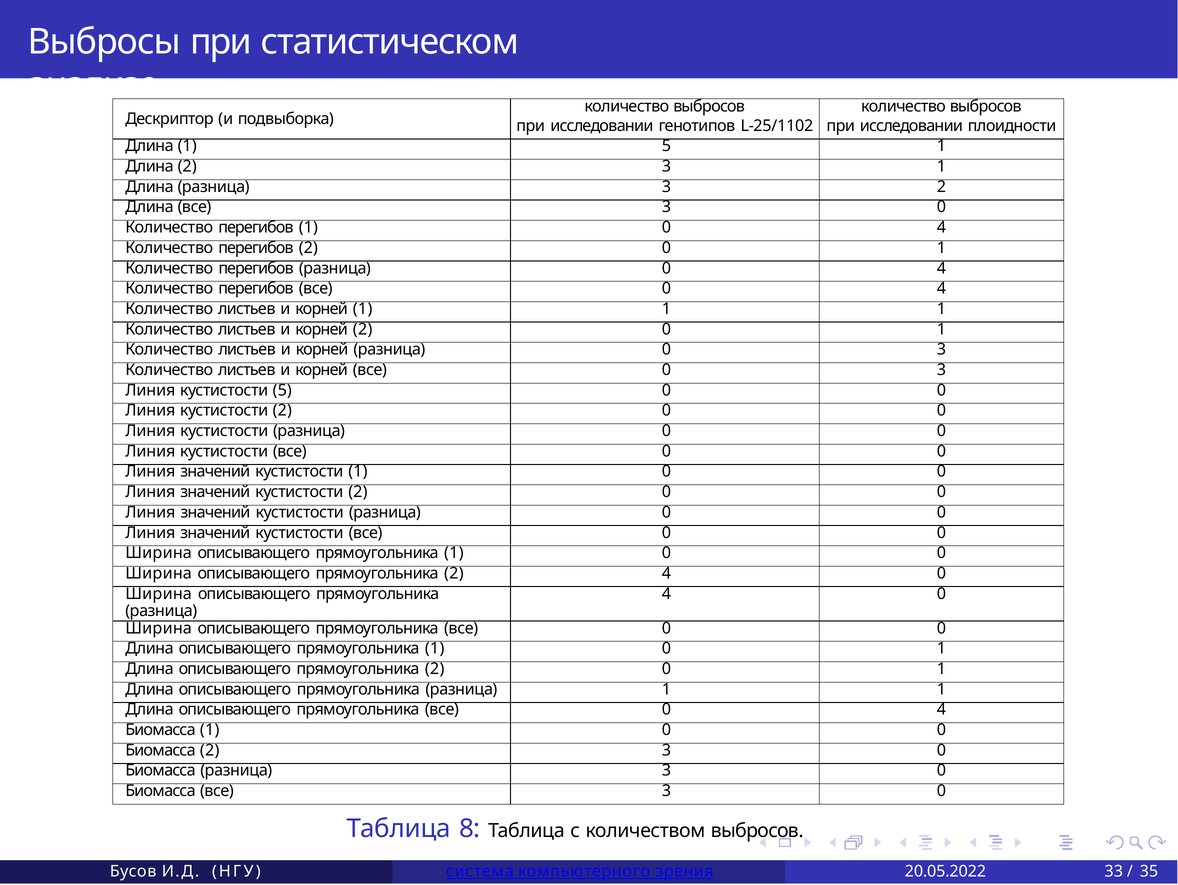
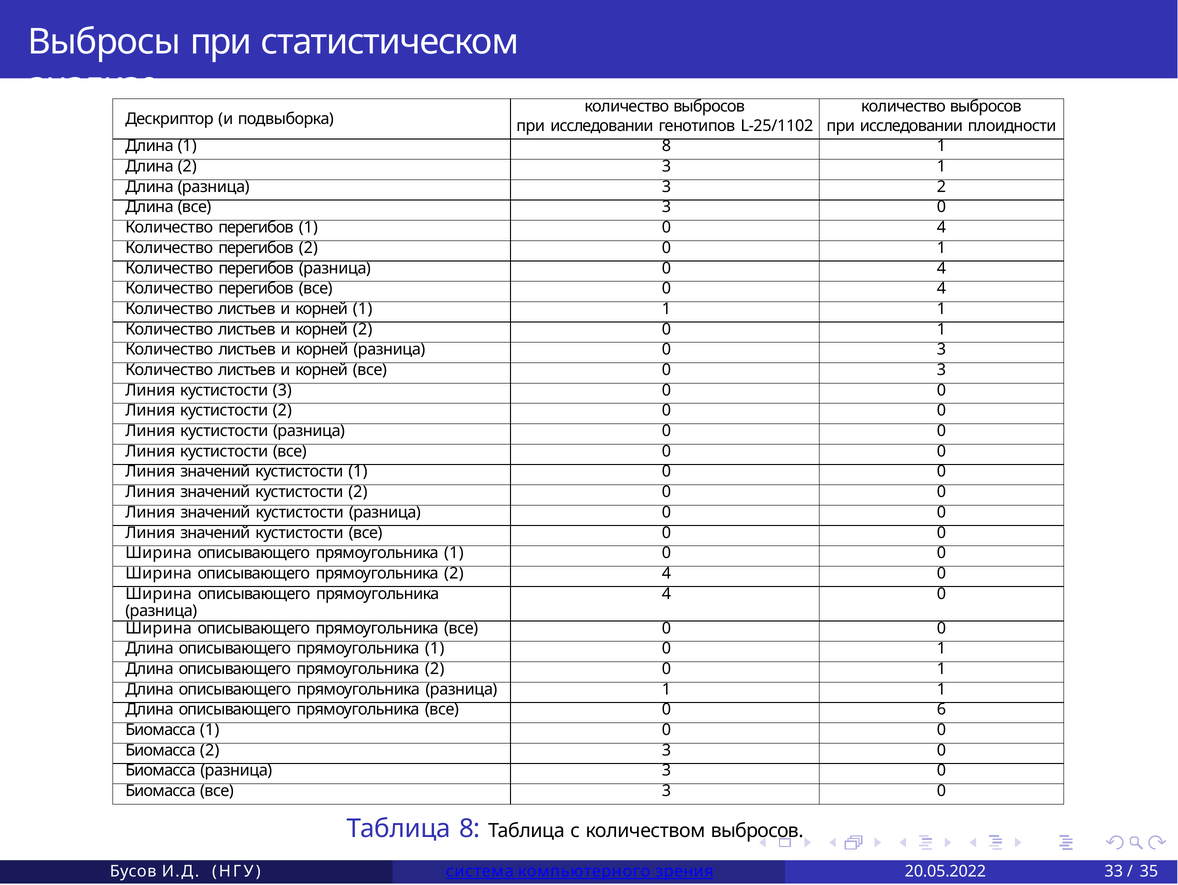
1 5: 5 -> 8 (666, 146)
кустистости 5: 5 -> 3 (282, 390)
прямоугольника все 0 4: 4 -> 6 (941, 709)
